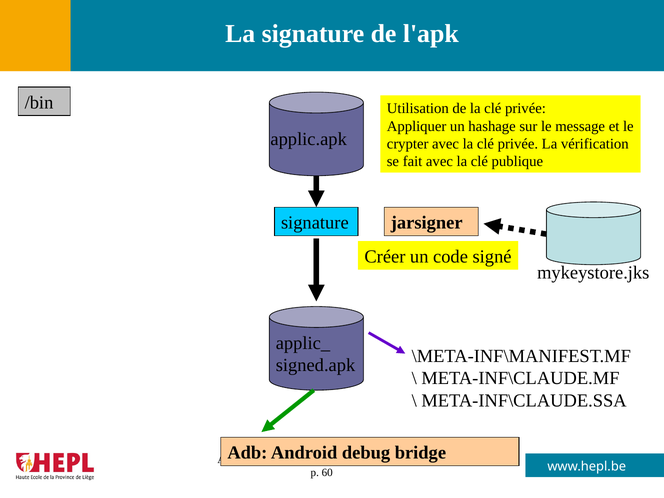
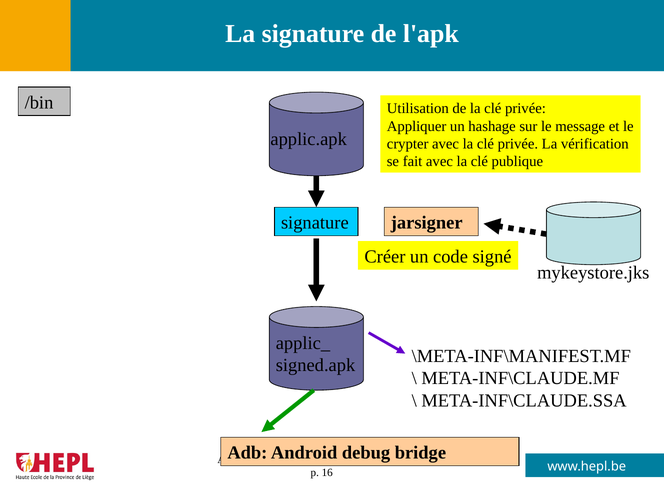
60: 60 -> 16 (327, 473)
